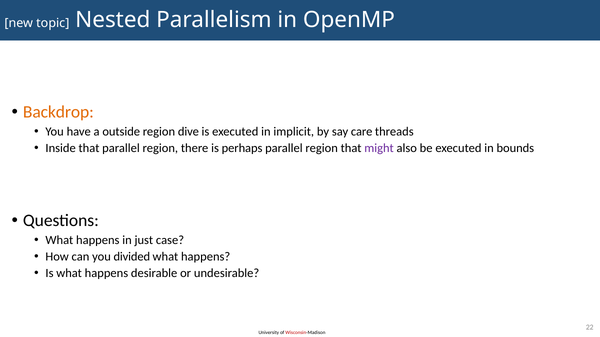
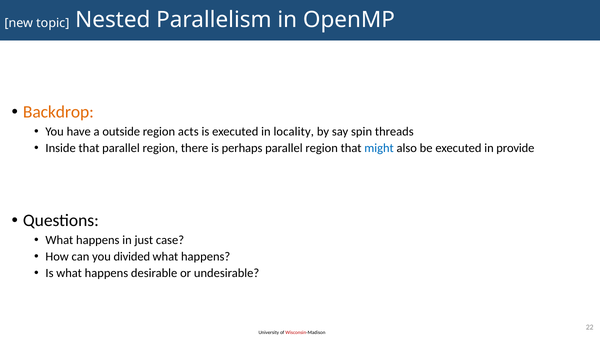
dive: dive -> acts (188, 132)
implicit: implicit -> locality (294, 132)
care: care -> spin (362, 132)
might colour: purple -> blue (379, 148)
bounds: bounds -> provide (515, 148)
